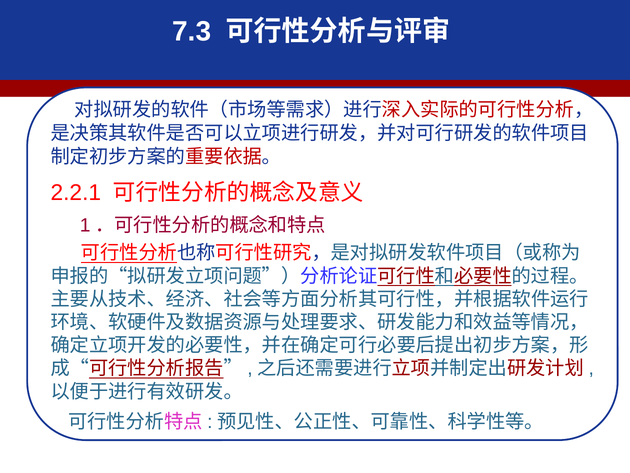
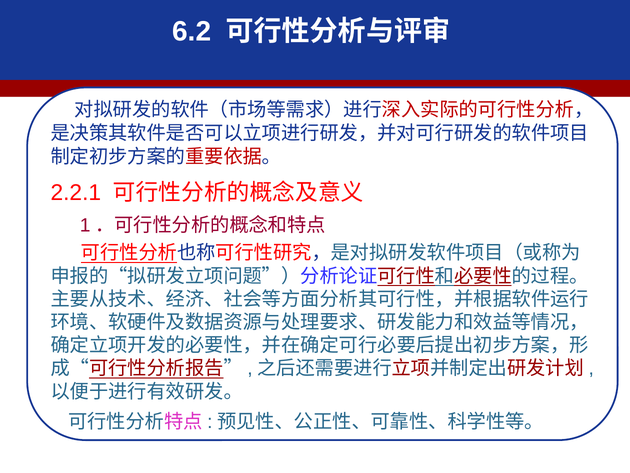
7.3: 7.3 -> 6.2 (192, 31)
